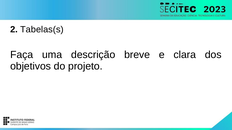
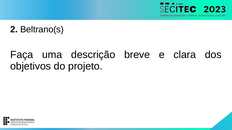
Tabelas(s: Tabelas(s -> Beltrano(s (42, 30)
